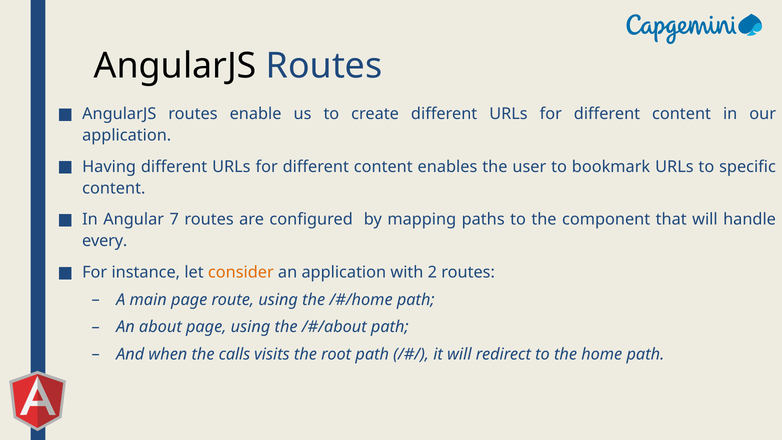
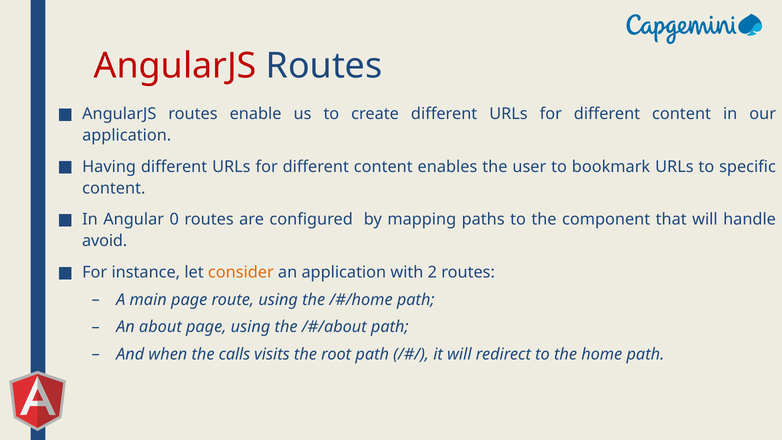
AngularJS colour: black -> red (175, 66)
7: 7 -> 0 (174, 220)
every: every -> avoid (105, 241)
